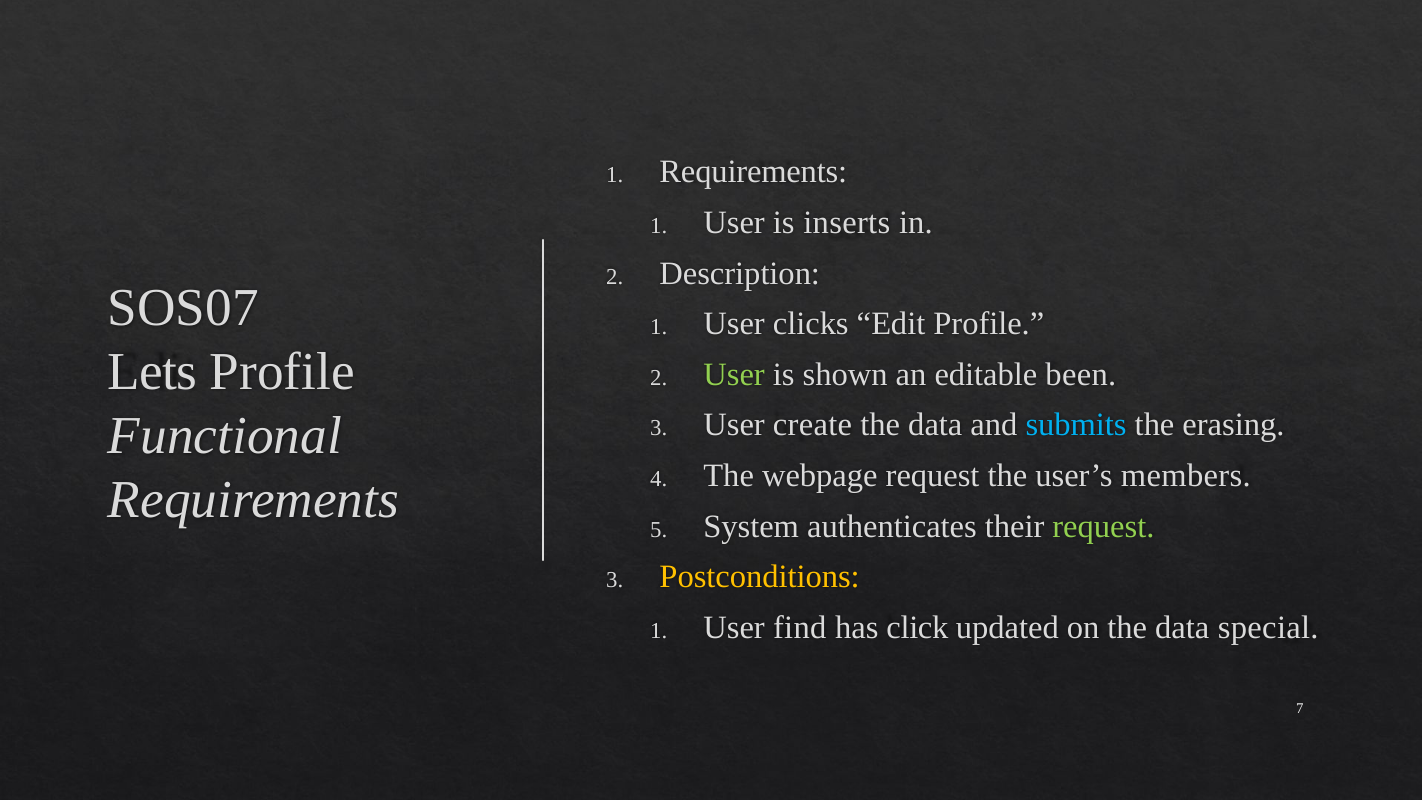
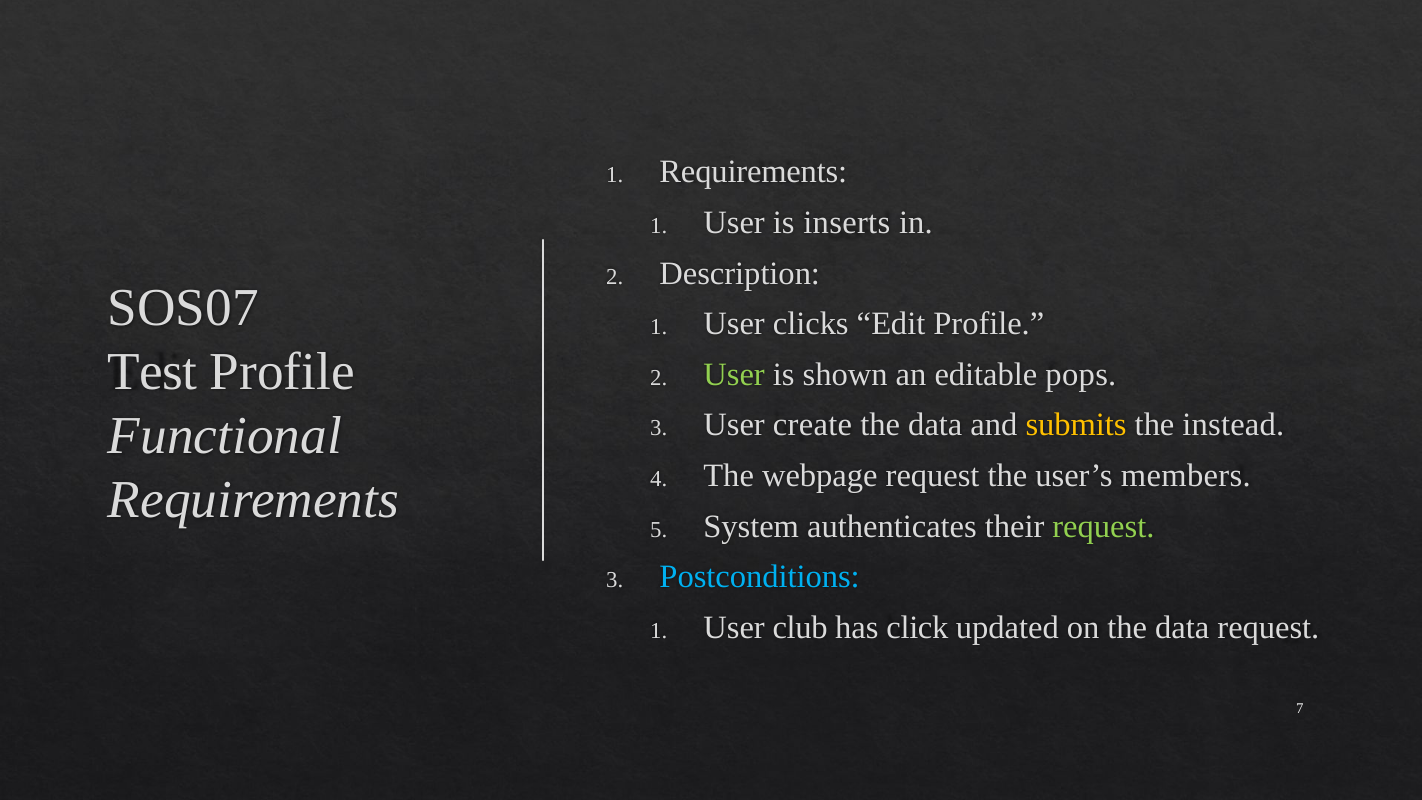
Lets: Lets -> Test (153, 372)
been: been -> pops (1081, 374)
submits colour: light blue -> yellow (1076, 425)
erasing: erasing -> instead (1233, 425)
Postconditions colour: yellow -> light blue (760, 577)
find: find -> club (800, 627)
data special: special -> request (1268, 627)
